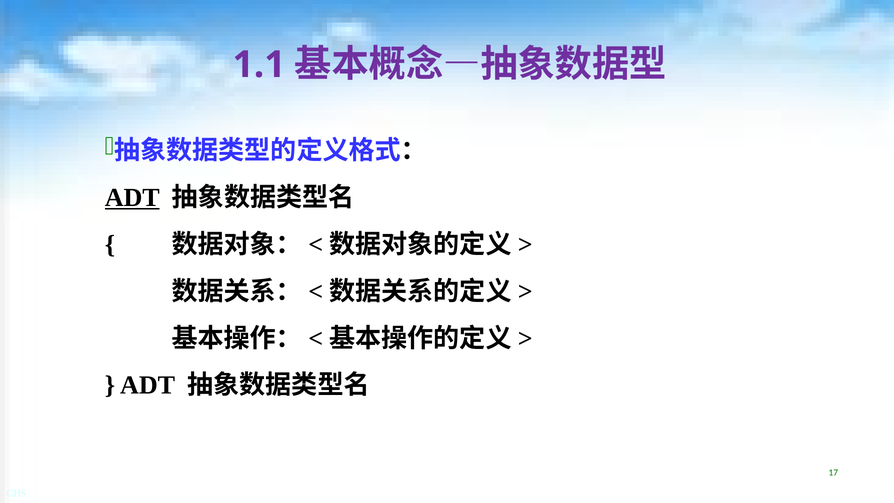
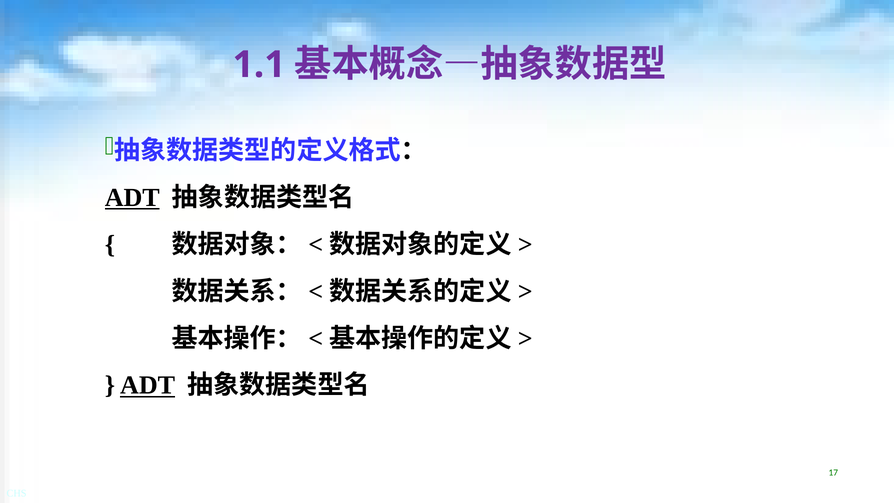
ADT underline: none -> present (148, 385)
